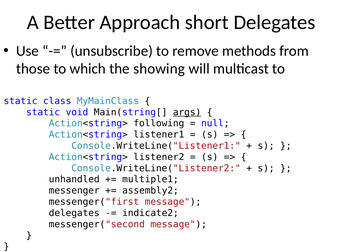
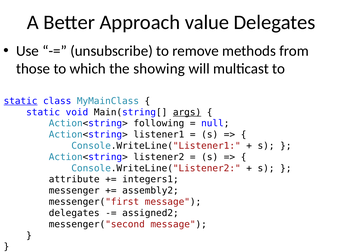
short: short -> value (207, 22)
static underline: none -> present (21, 101)
unhandled: unhandled -> attribute (74, 180)
multiple1: multiple1 -> integers1 (150, 180)
indicate2: indicate2 -> assigned2 (150, 214)
